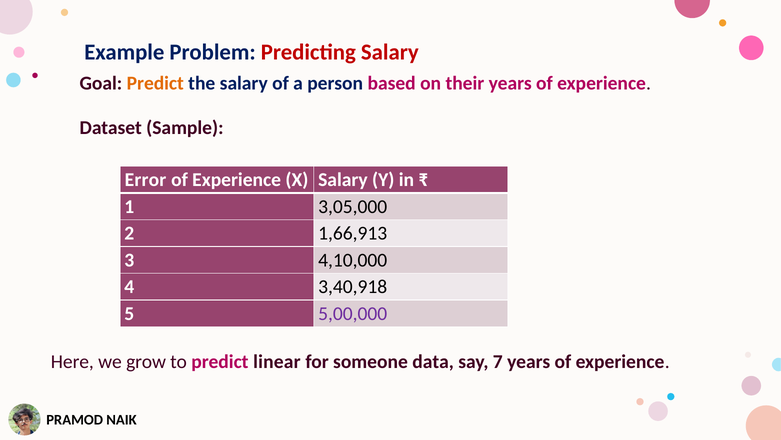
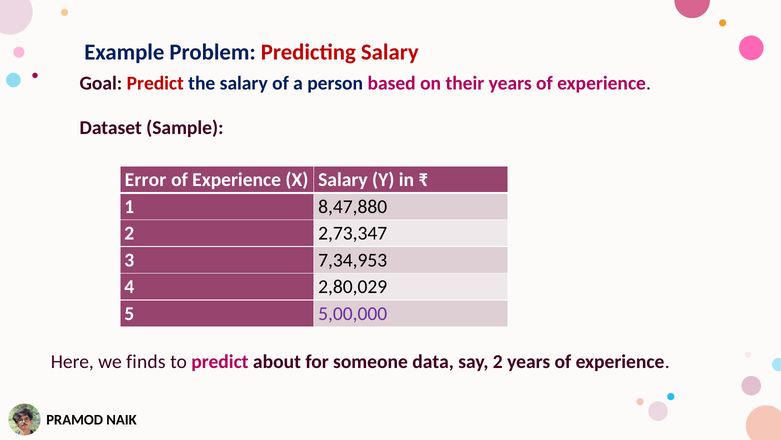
Predict colour: orange -> red (155, 83)
3,05,000: 3,05,000 -> 8,47,880 (353, 206)
1,66,913: 1,66,913 -> 2,73,347 (353, 233)
4,10,000: 4,10,000 -> 7,34,953 (353, 260)
3,40,918: 3,40,918 -> 2,80,029 (353, 287)
grow: grow -> finds (146, 361)
linear: linear -> about (277, 361)
say 7: 7 -> 2 (498, 361)
